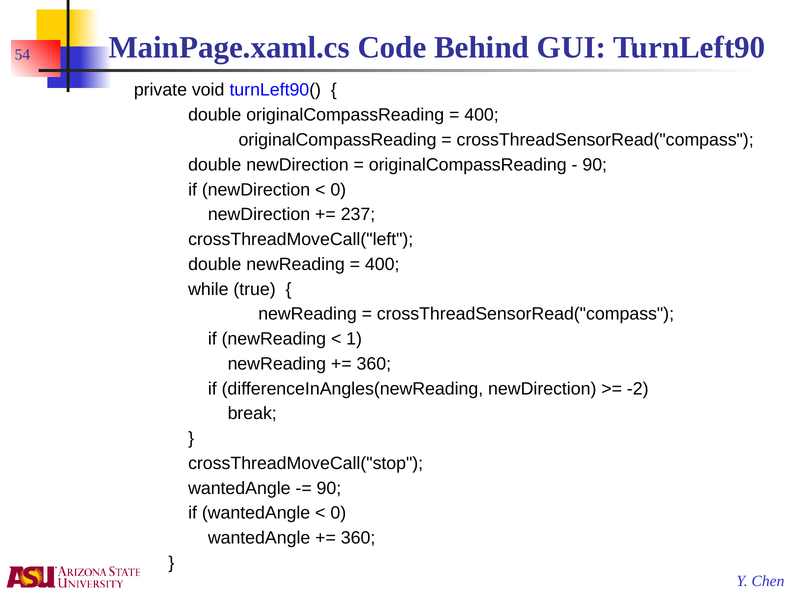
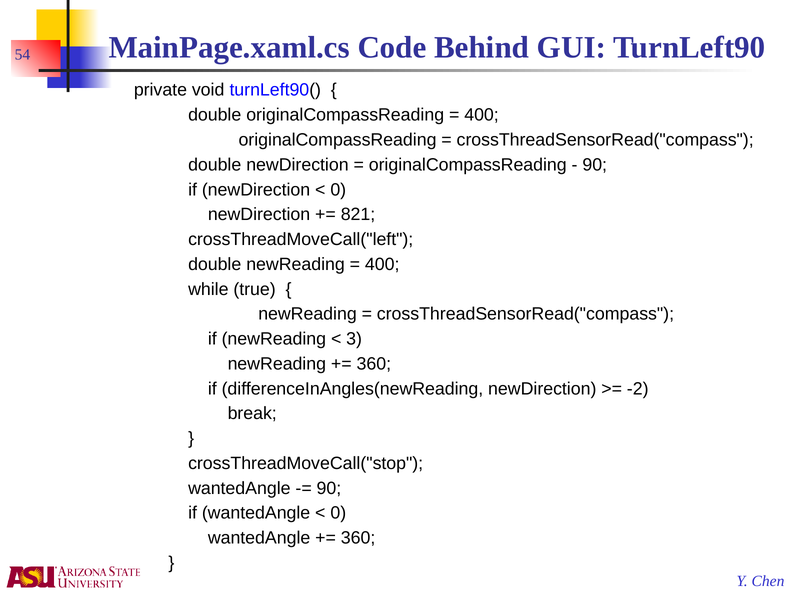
237: 237 -> 821 (358, 215)
1: 1 -> 3 (354, 339)
